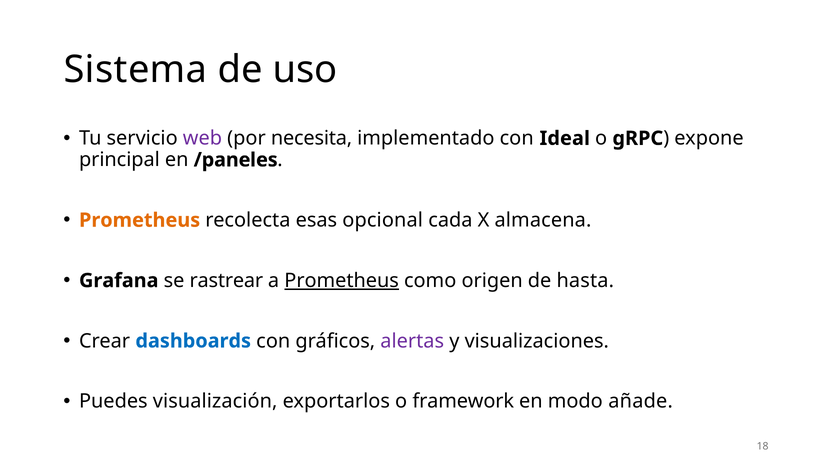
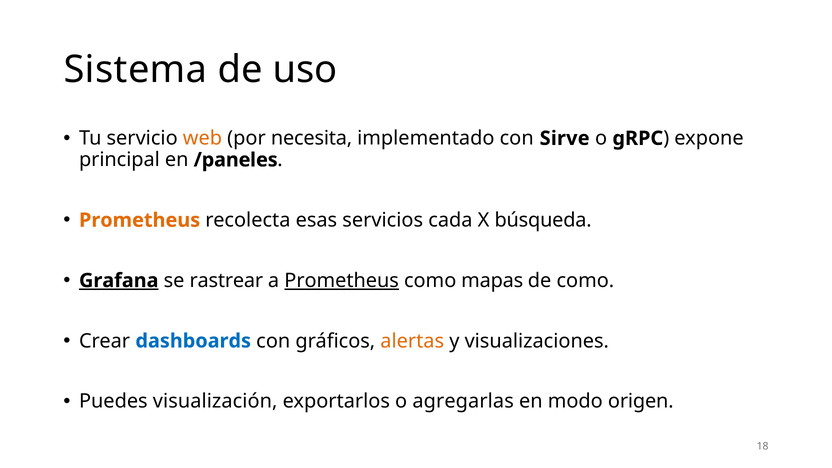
web colour: purple -> orange (202, 138)
Ideal: Ideal -> Sirve (565, 138)
opcional: opcional -> servicios (383, 220)
almacena: almacena -> búsqueda (543, 220)
Grafana underline: none -> present (119, 281)
origen: origen -> mapas (492, 281)
de hasta: hasta -> como (585, 281)
alertas colour: purple -> orange (412, 341)
framework: framework -> agregarlas (463, 401)
añade: añade -> origen (641, 401)
